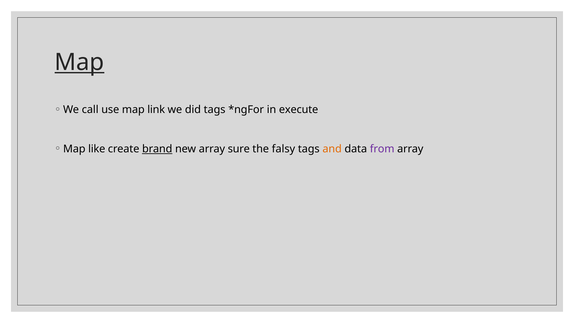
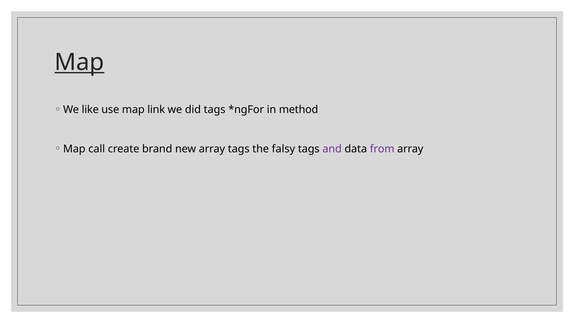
call: call -> like (90, 110)
execute: execute -> method (299, 110)
like: like -> call (97, 149)
brand underline: present -> none (157, 149)
array sure: sure -> tags (239, 149)
and colour: orange -> purple (332, 149)
